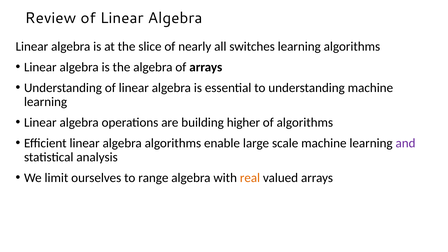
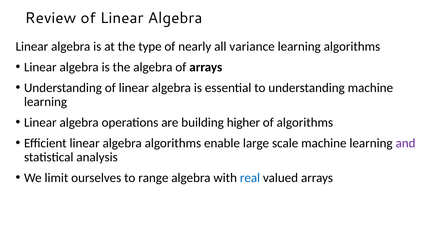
slice: slice -> type (150, 47)
switches: switches -> variance (252, 47)
real colour: orange -> blue (250, 178)
